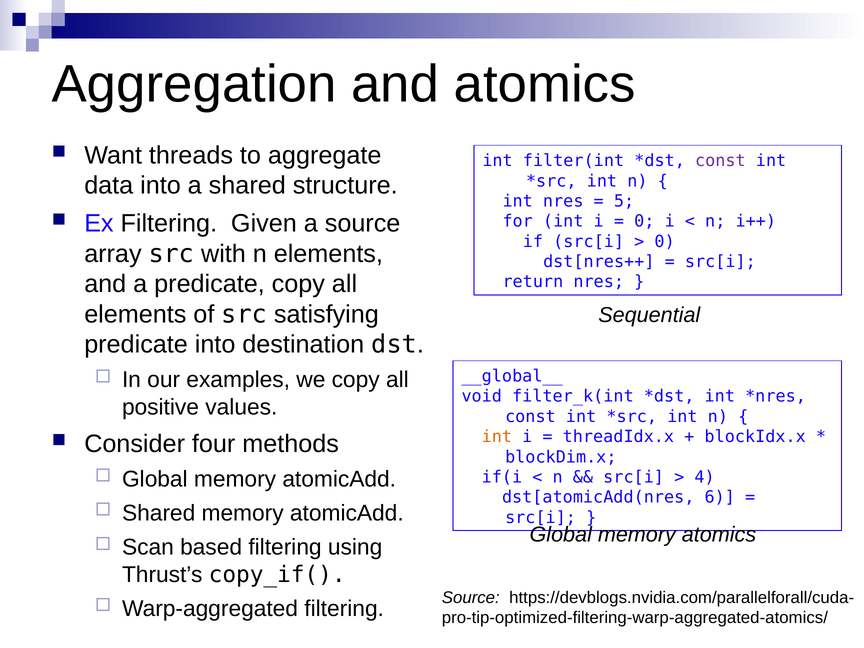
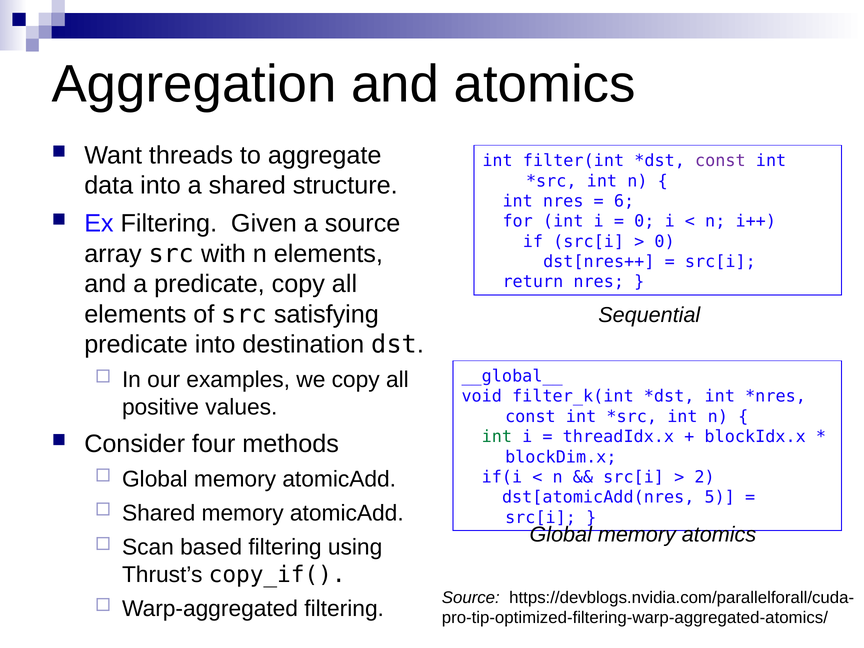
5: 5 -> 6 (624, 201)
int colour: orange -> green (497, 437)
4: 4 -> 2 (705, 477)
6: 6 -> 5 (720, 497)
